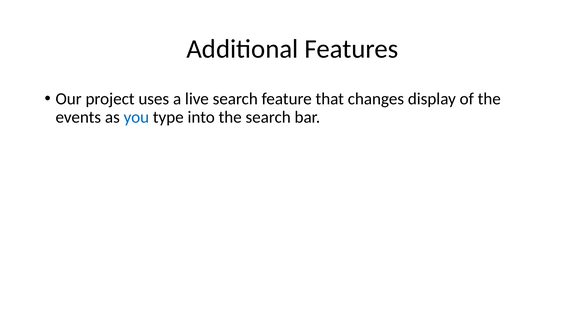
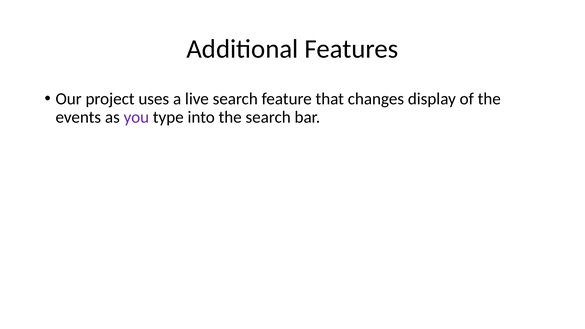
you colour: blue -> purple (136, 117)
